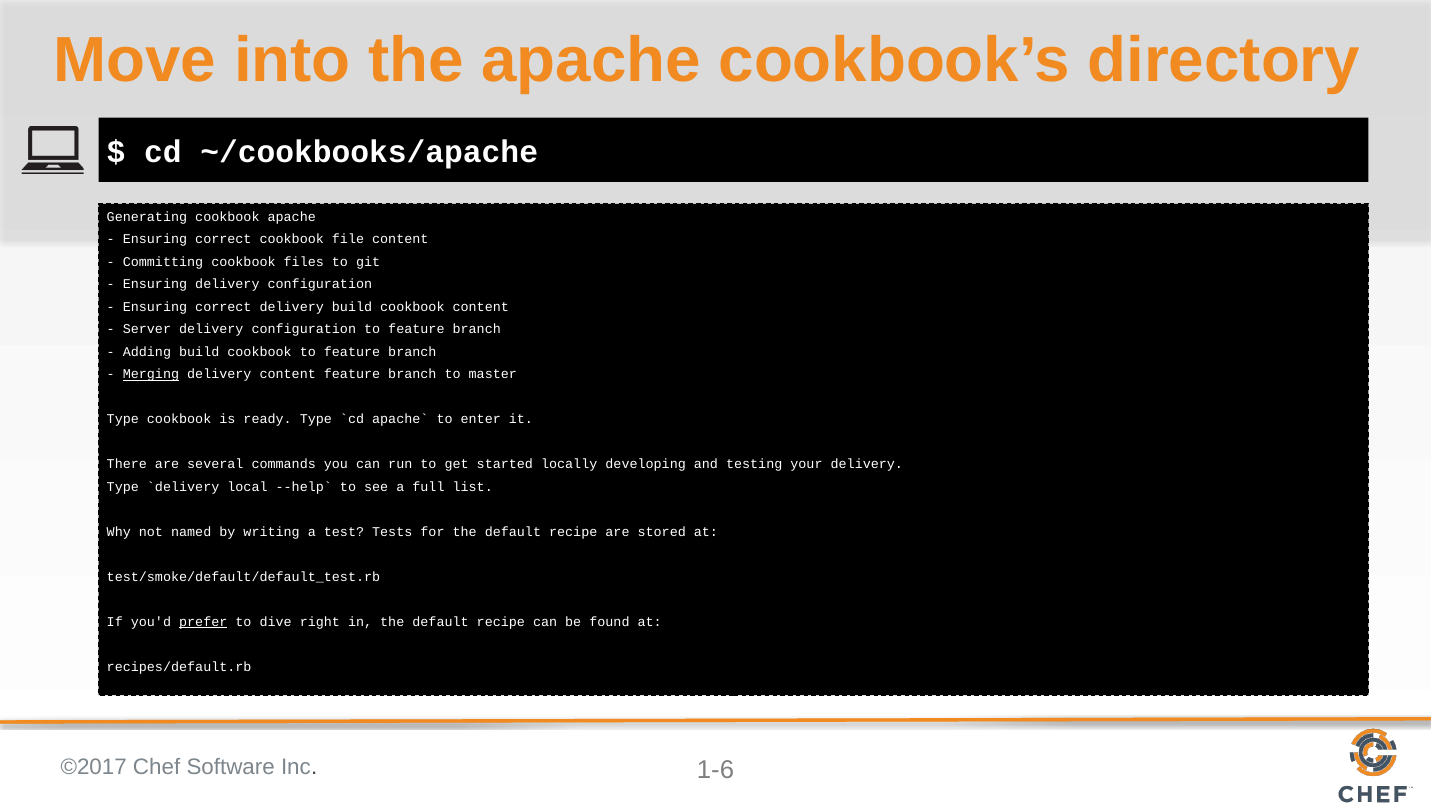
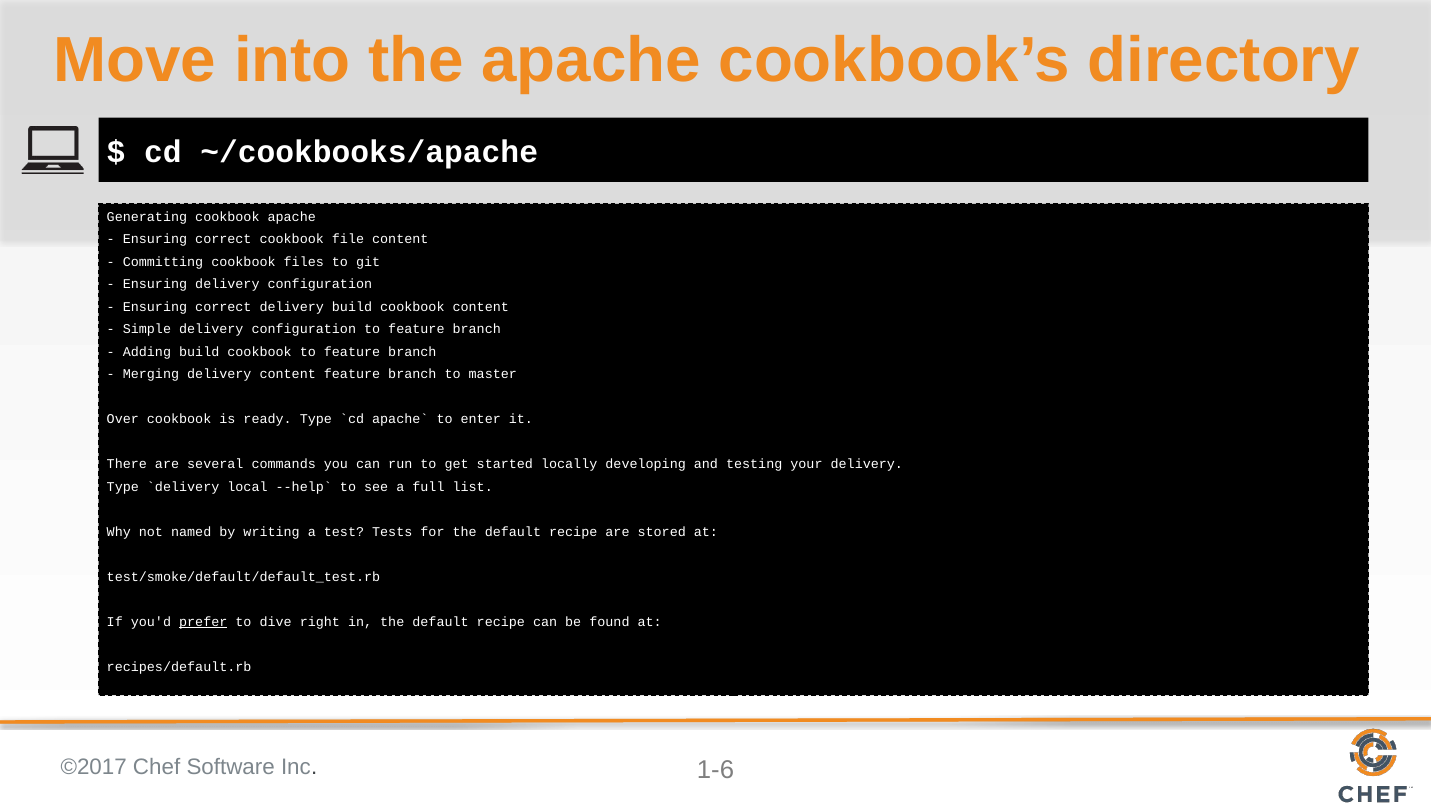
Server: Server -> Simple (147, 329)
Merging underline: present -> none (151, 374)
Type: Type -> Over (123, 419)
